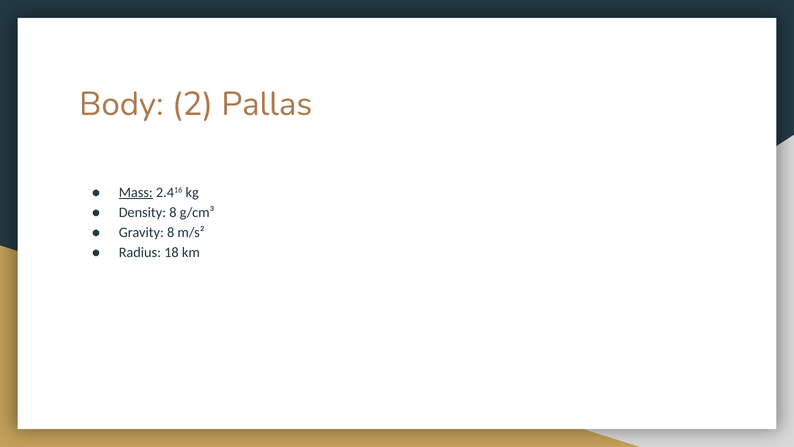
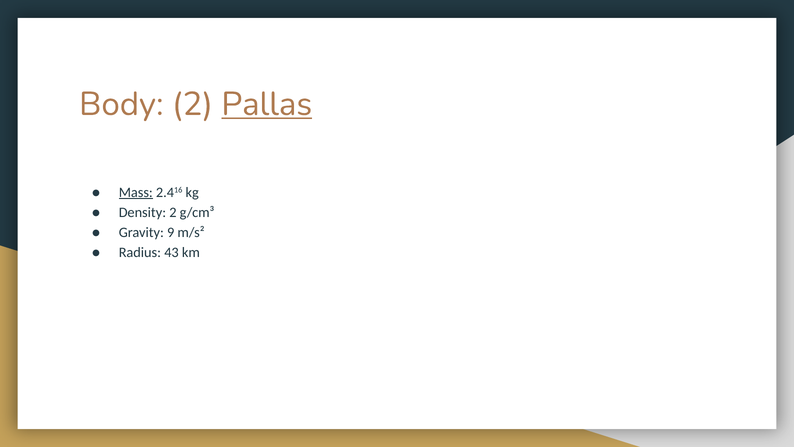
Pallas underline: none -> present (267, 104)
Density 8: 8 -> 2 (173, 212)
Gravity 8: 8 -> 9 (171, 232)
18: 18 -> 43 (171, 253)
